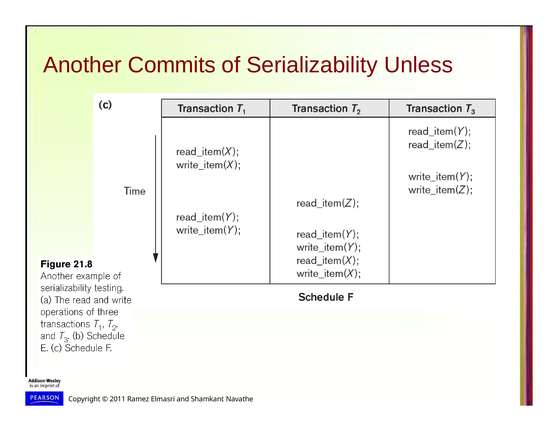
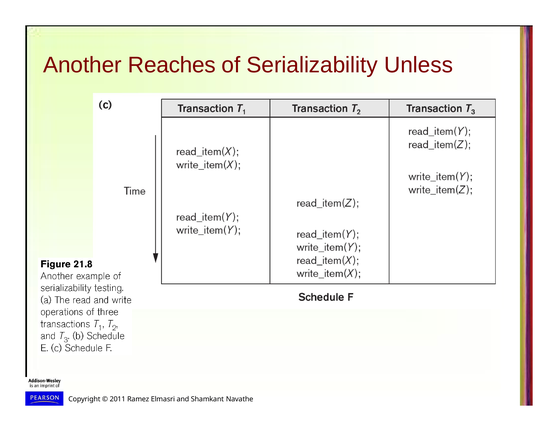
Commits: Commits -> Reaches (172, 65)
